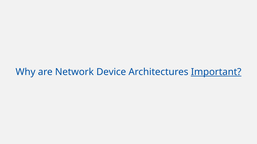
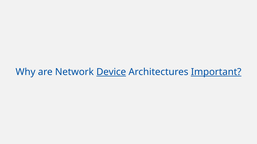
Device underline: none -> present (111, 72)
